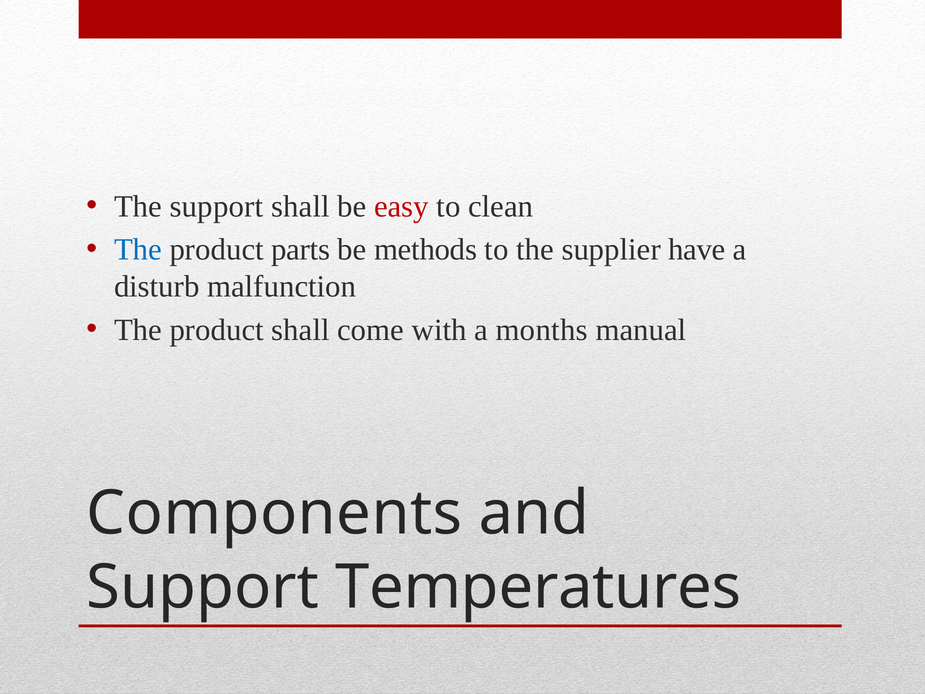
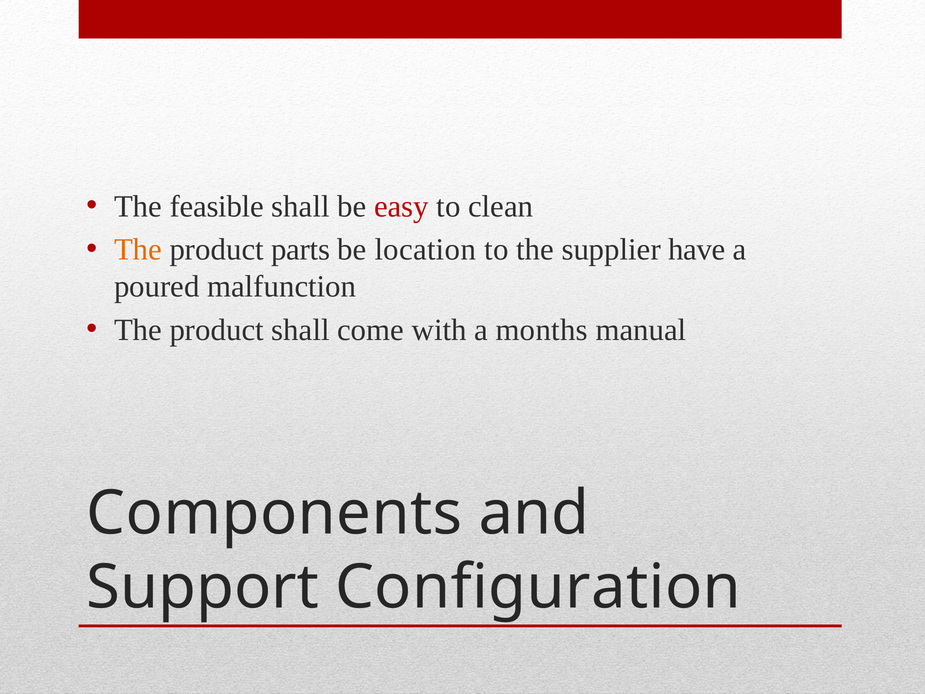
The support: support -> feasible (217, 206)
The colour: blue -> orange (138, 250)
methods: methods -> location (425, 250)
disturb: disturb -> poured (157, 287)
Temperatures: Temperatures -> Configuration (538, 587)
